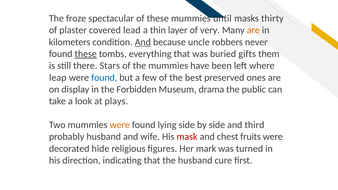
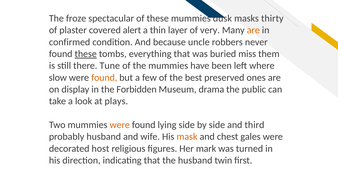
until: until -> dusk (222, 18)
lead: lead -> alert (132, 30)
kilometers: kilometers -> confirmed (70, 42)
And underline: present -> none (143, 42)
gifts: gifts -> miss (247, 54)
Stars: Stars -> Tune (110, 66)
leap: leap -> slow (58, 78)
found colour: blue -> orange (104, 78)
mask colour: red -> orange (187, 137)
fruits: fruits -> gales (250, 137)
hide: hide -> host (100, 149)
cure: cure -> twin (223, 160)
